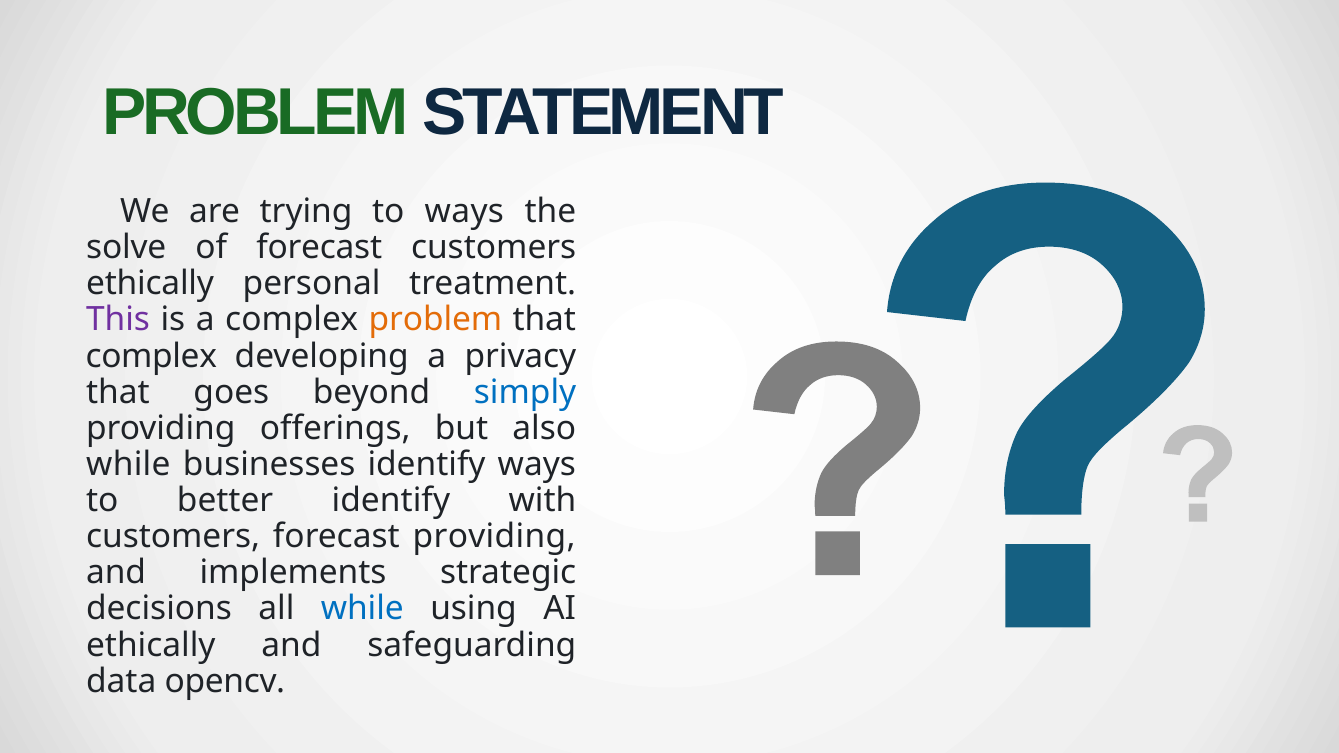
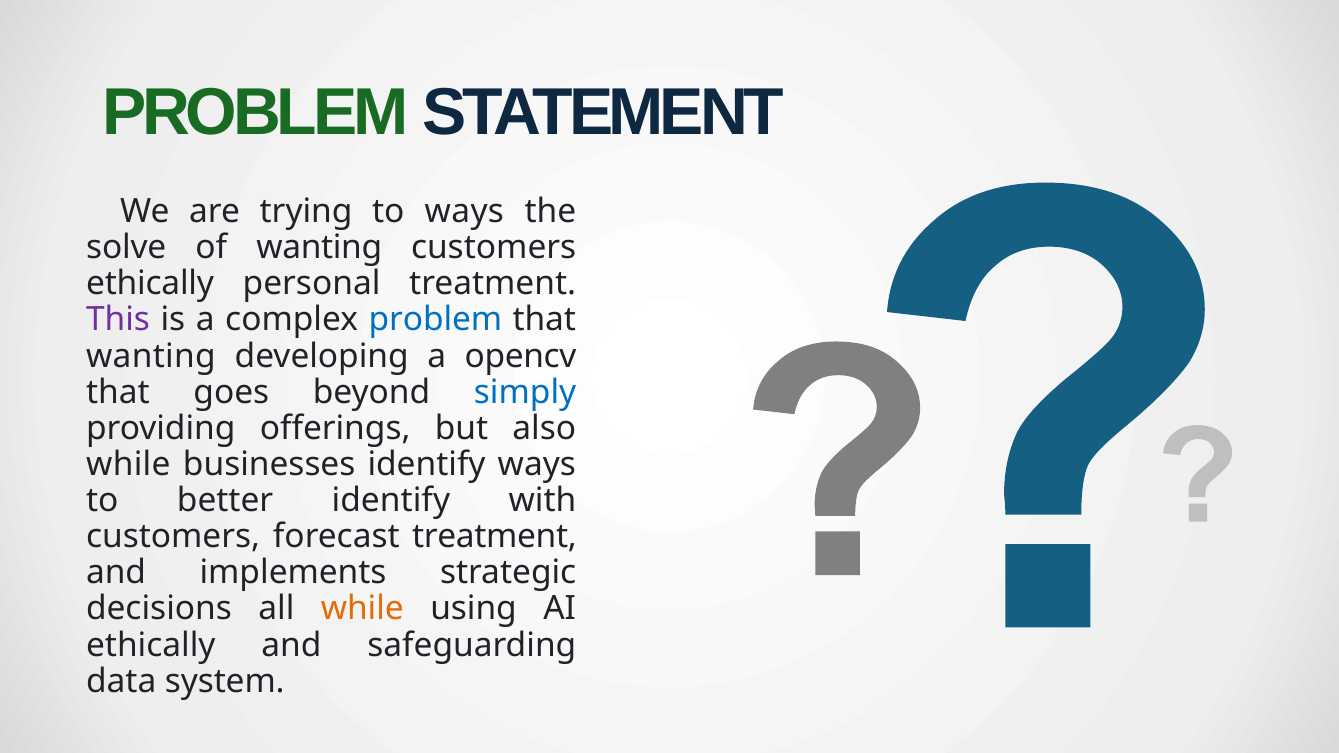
of forecast: forecast -> wanting (319, 248)
problem colour: orange -> blue (435, 320)
complex: complex -> wanting (151, 356)
privacy: privacy -> opencv (521, 356)
forecast providing: providing -> treatment (494, 537)
while colour: blue -> orange (362, 609)
opencv: opencv -> system (225, 681)
